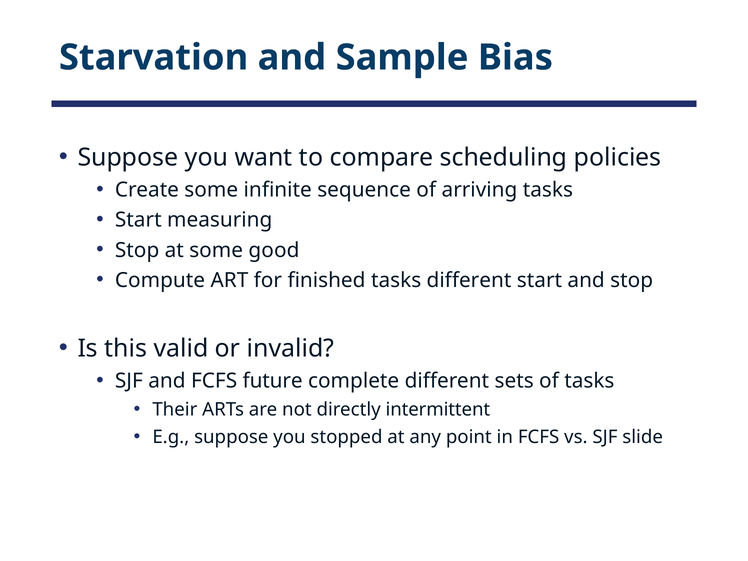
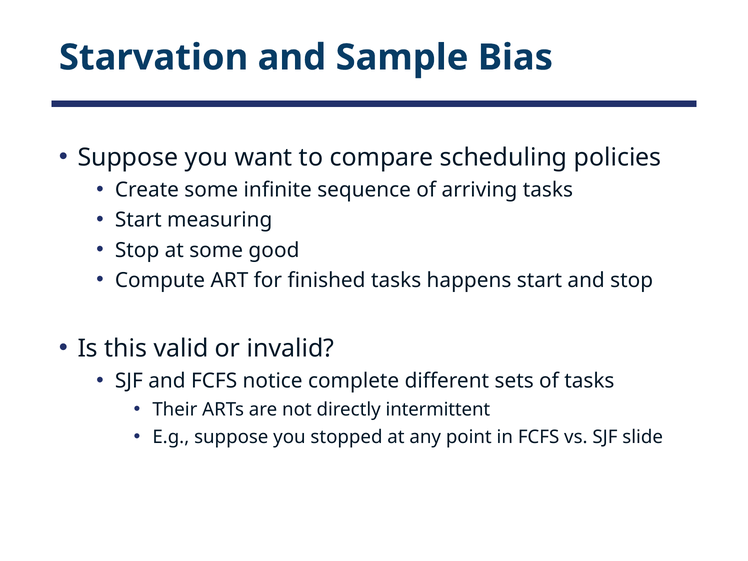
tasks different: different -> happens (469, 280)
future: future -> notice (273, 381)
